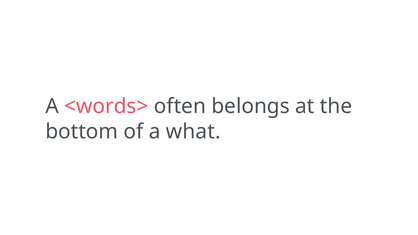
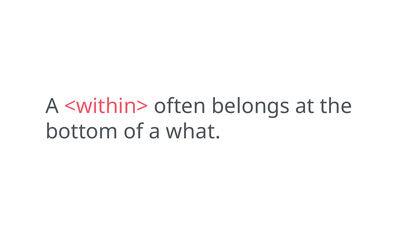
<words>: <words> -> <within> (106, 106)
